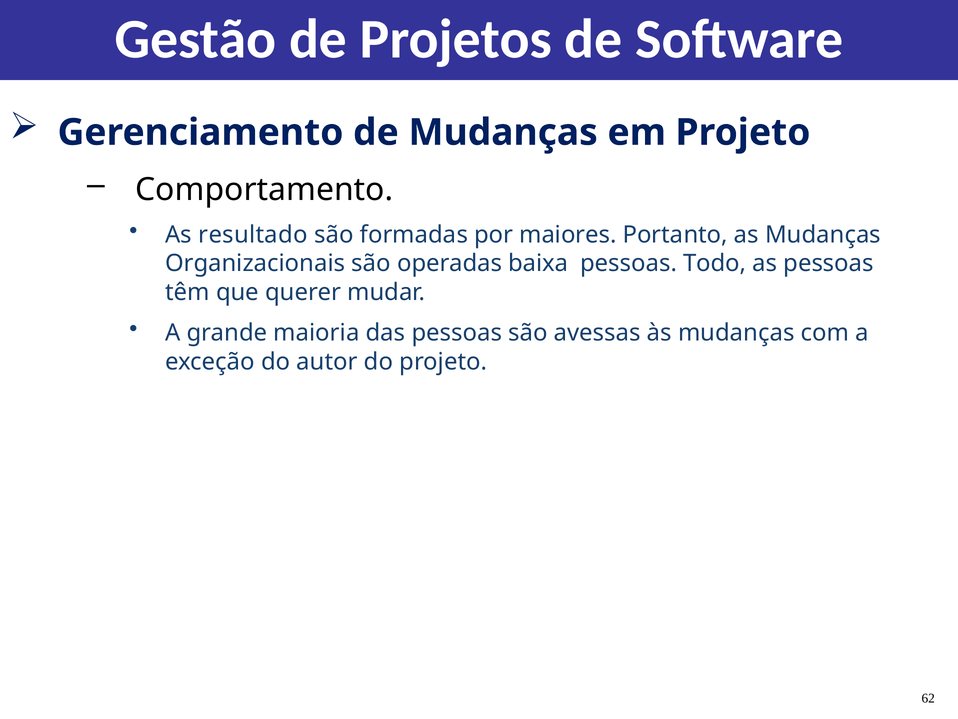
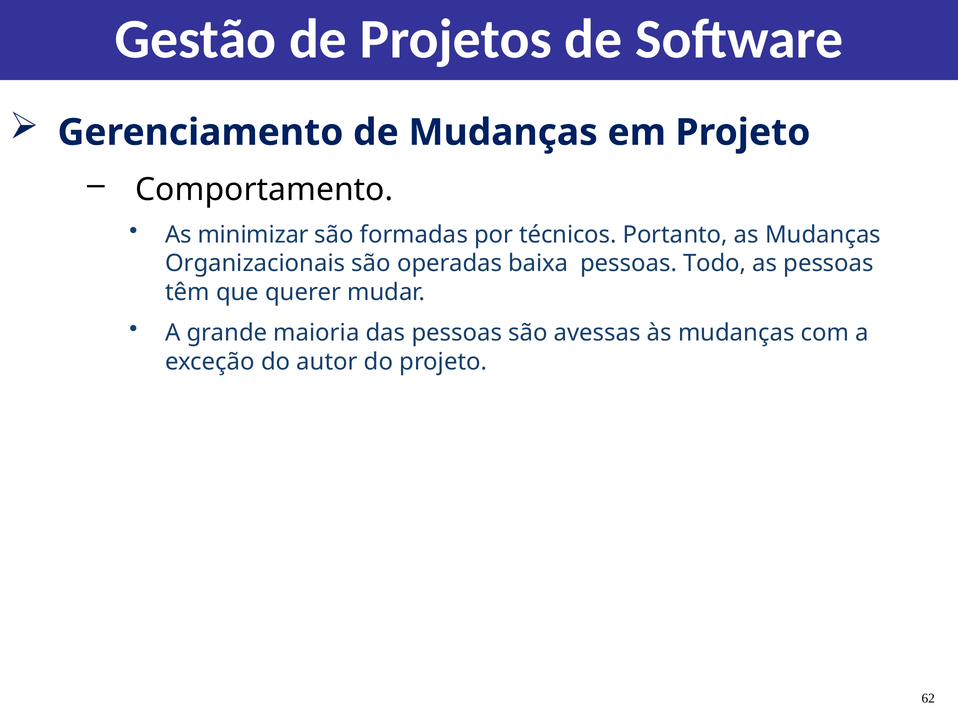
resultado: resultado -> minimizar (253, 234)
maiores: maiores -> técnicos (568, 234)
